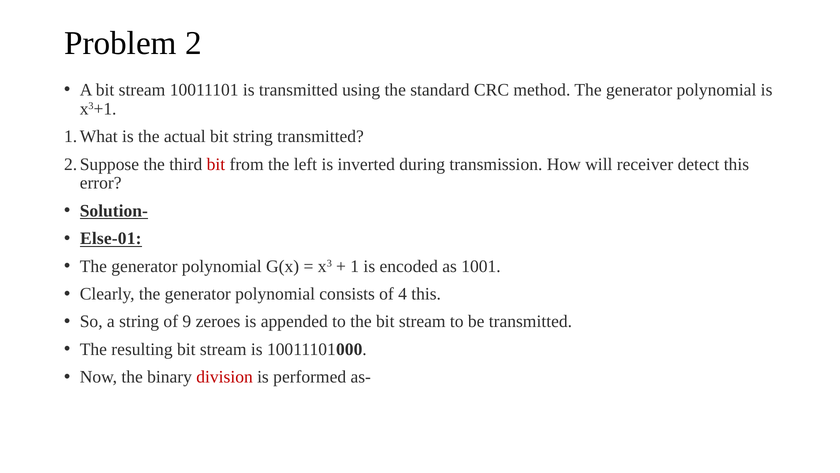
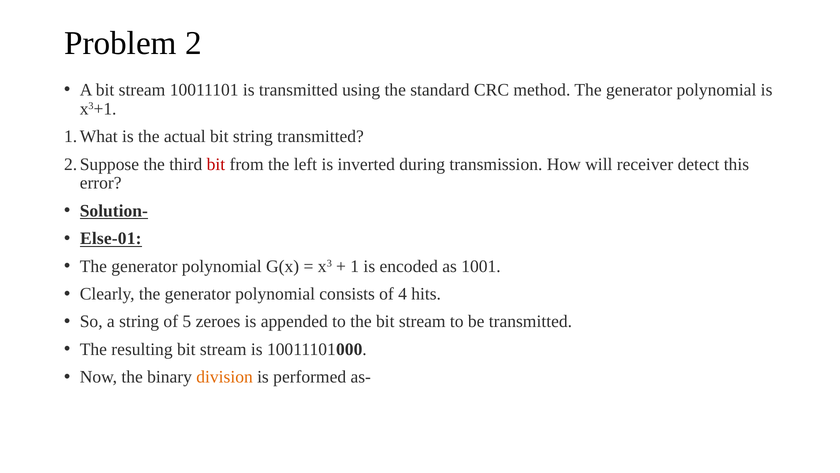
4 this: this -> hits (426, 294)
9: 9 -> 5 (187, 321)
division colour: red -> orange (225, 377)
